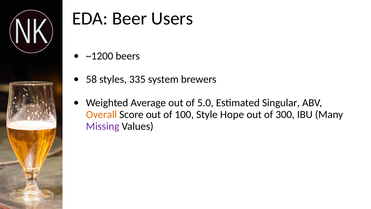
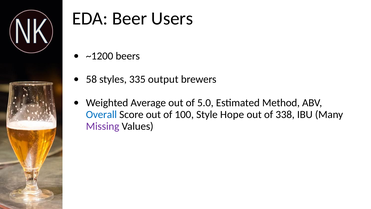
system: system -> output (163, 79)
Singular: Singular -> Method (281, 103)
Overall colour: orange -> blue (101, 114)
300: 300 -> 338 (285, 114)
